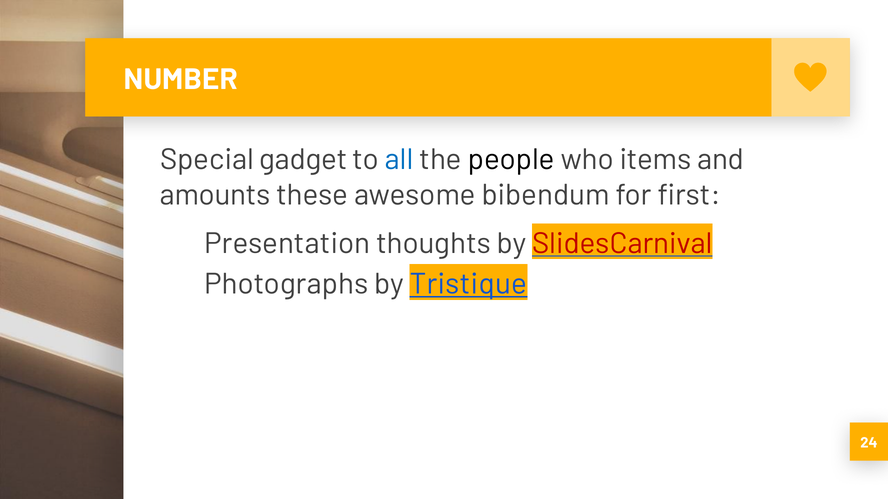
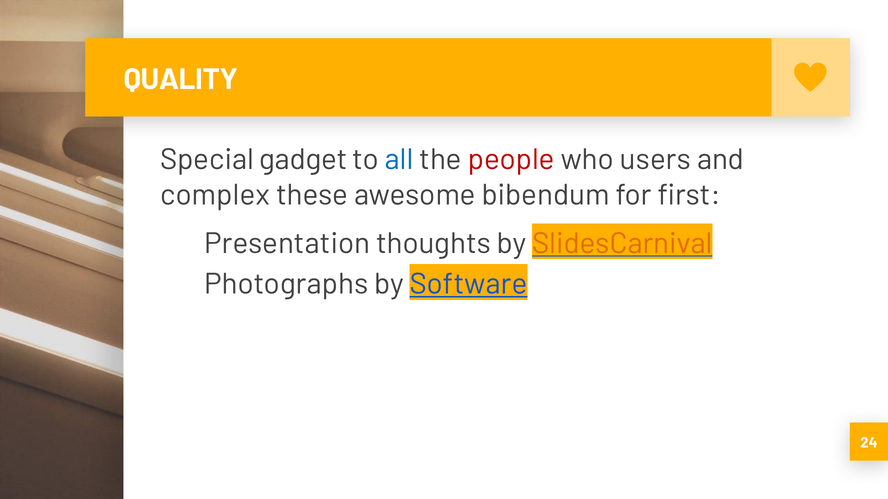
NUMBER: NUMBER -> QUALITY (181, 79)
people colour: black -> red (511, 160)
items: items -> users (655, 160)
amounts: amounts -> complex (215, 195)
SlidesCarnival colour: red -> orange (622, 244)
Tristique: Tristique -> Software (468, 284)
